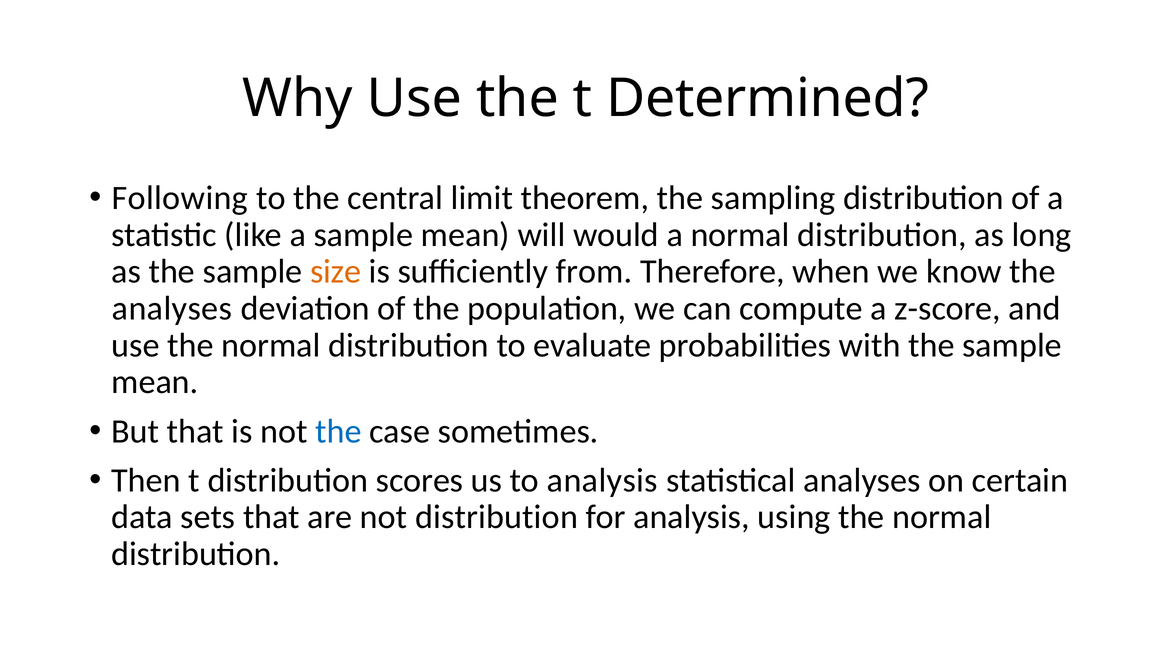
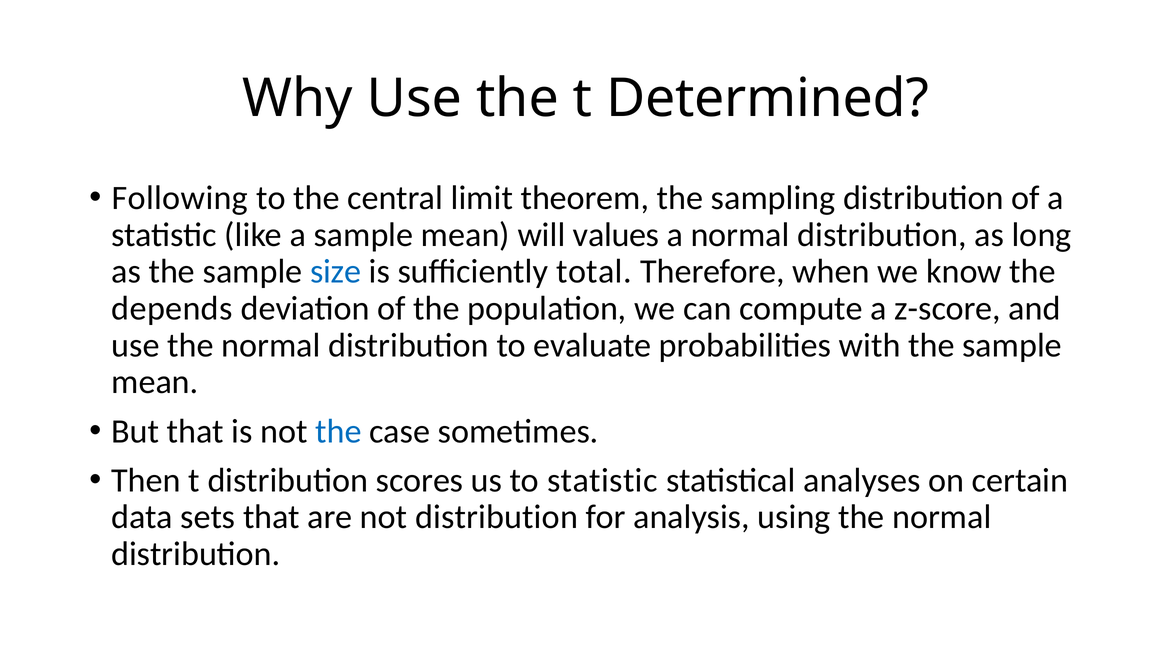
would: would -> values (616, 235)
size colour: orange -> blue (336, 272)
from: from -> total (594, 272)
analyses: analyses -> depends (172, 309)
to analysis: analysis -> statistic (602, 481)
